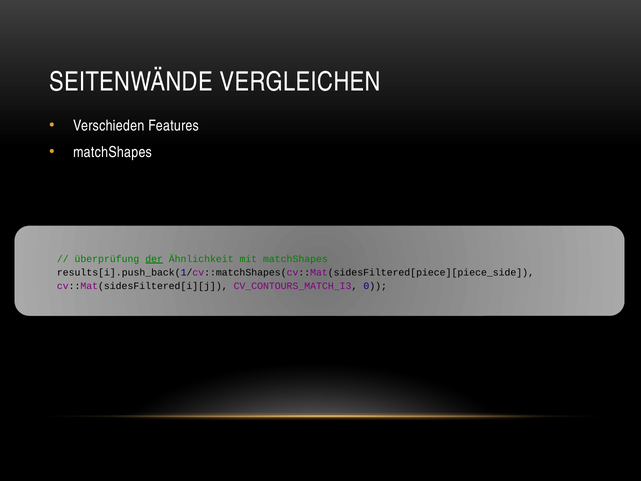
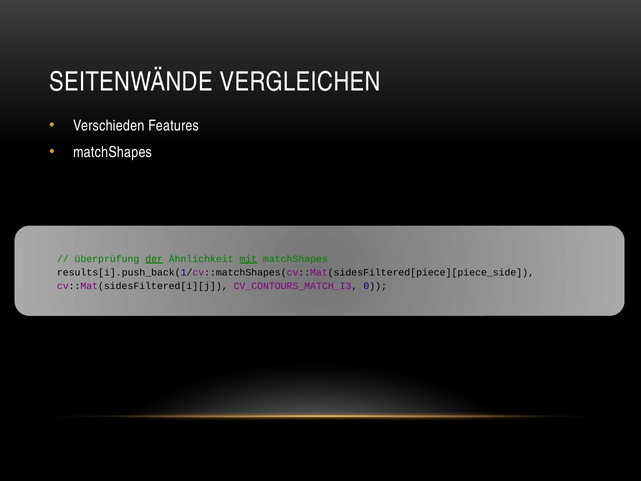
mit underline: none -> present (248, 259)
